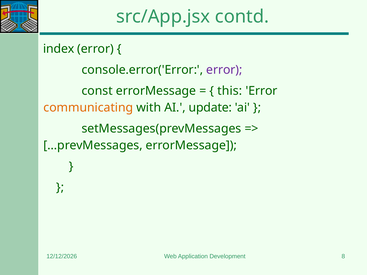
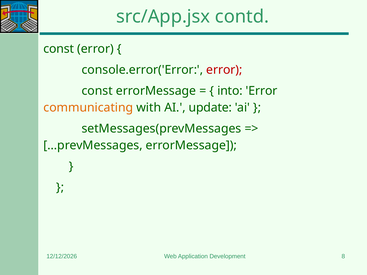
index: index -> const (59, 49)
error colour: purple -> red (224, 70)
this: this -> into (230, 91)
